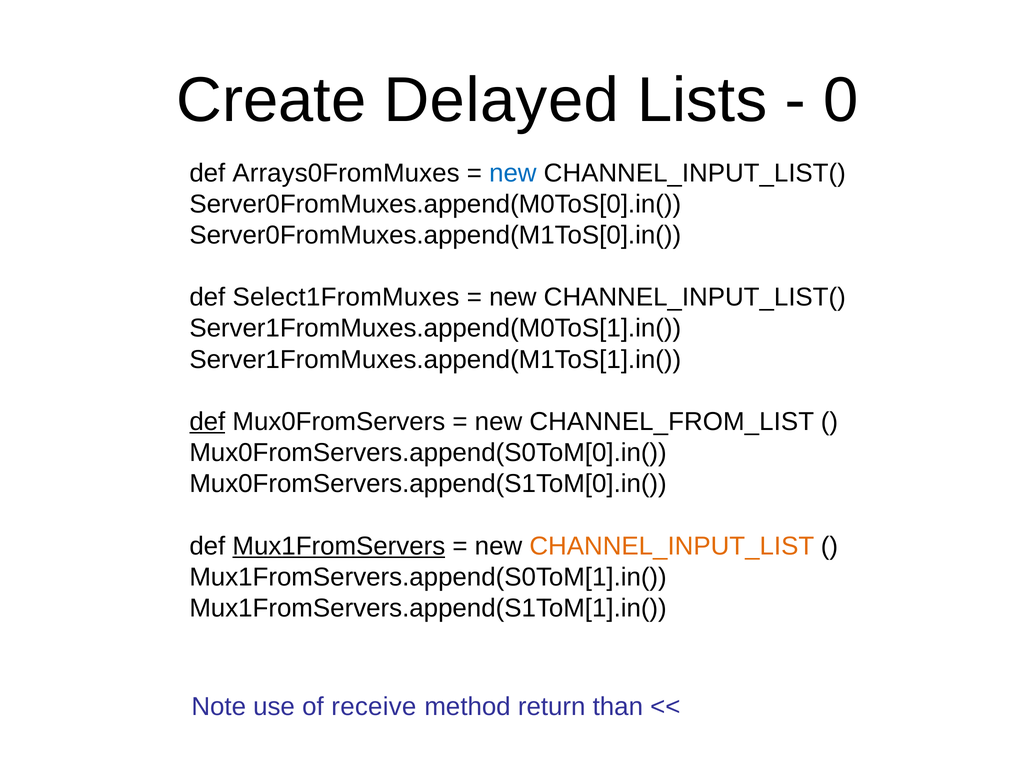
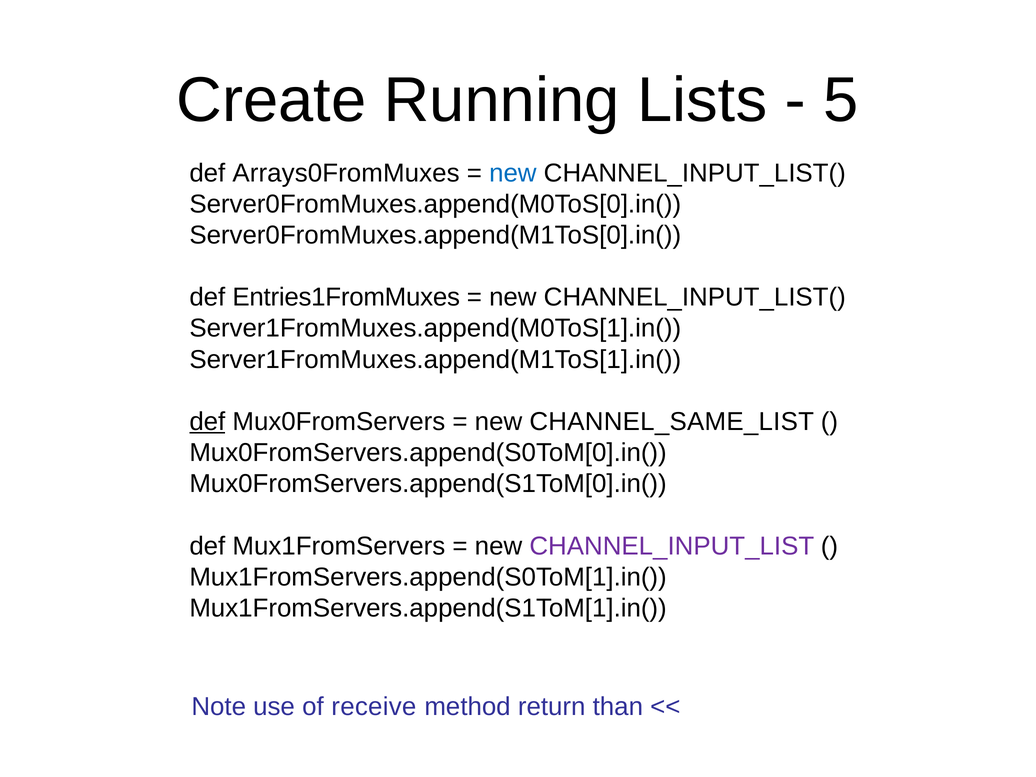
Delayed: Delayed -> Running (502, 100)
0: 0 -> 5 (841, 100)
Select1FromMuxes: Select1FromMuxes -> Entries1FromMuxes (346, 297)
CHANNEL_FROM_LIST: CHANNEL_FROM_LIST -> CHANNEL_SAME_LIST (672, 422)
Mux1FromServers underline: present -> none (339, 546)
CHANNEL_INPUT_LIST colour: orange -> purple (672, 546)
